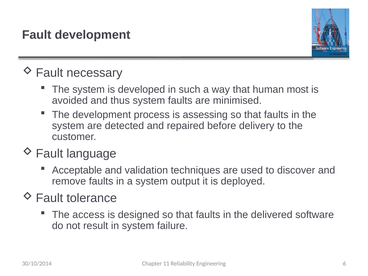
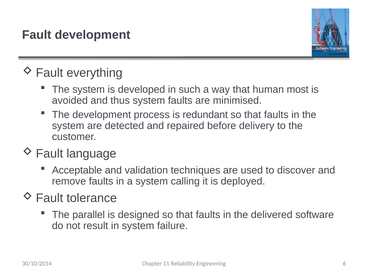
necessary: necessary -> everything (94, 73)
assessing: assessing -> redundant (205, 115)
output: output -> calling (185, 181)
access: access -> parallel (89, 215)
